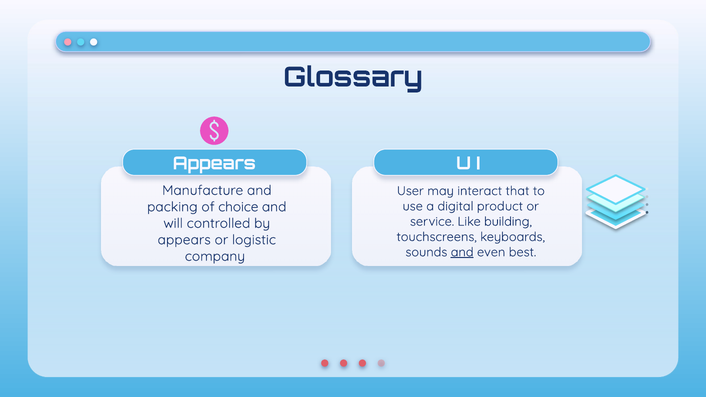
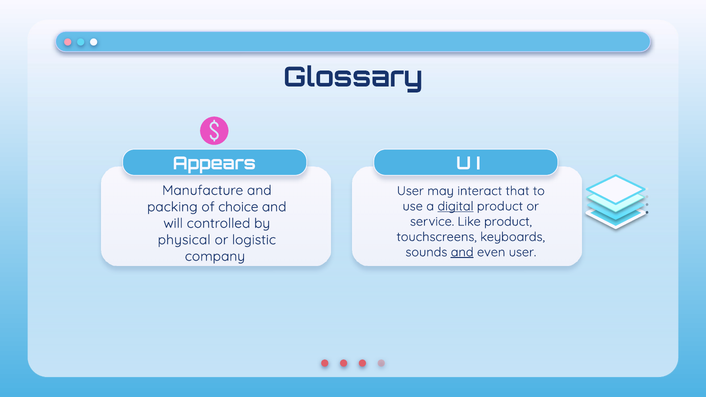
digital underline: none -> present (455, 206)
Like building: building -> product (508, 222)
appears: appears -> physical (184, 240)
even best: best -> user (522, 252)
